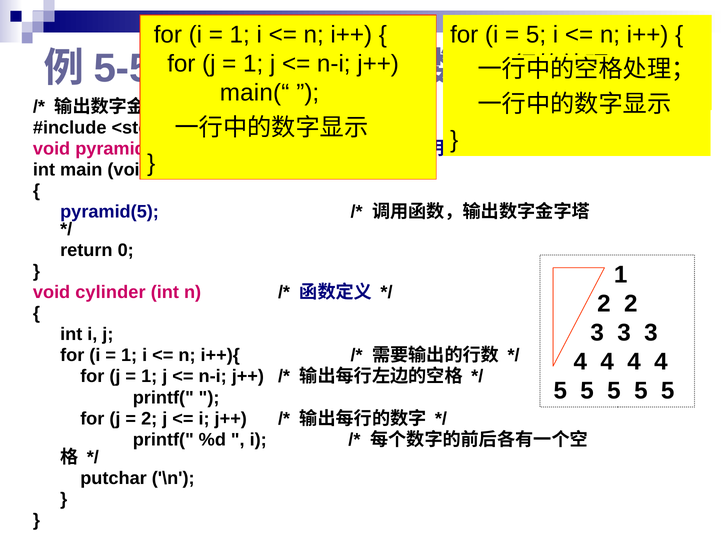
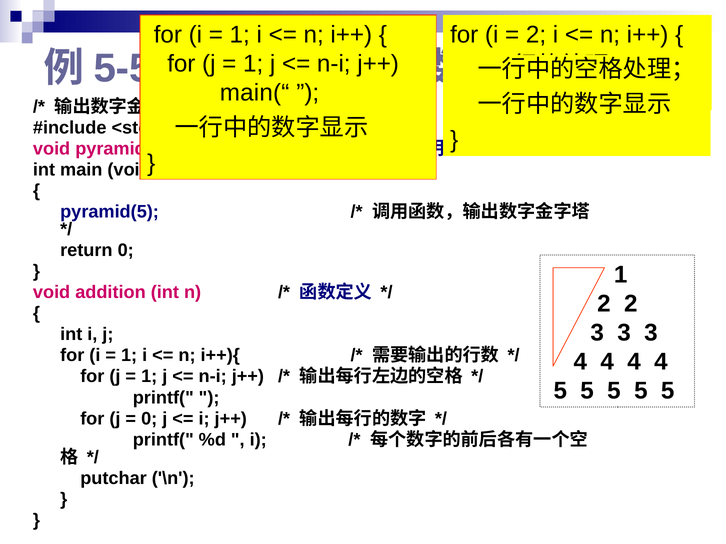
5: 5 -> 2 (536, 35)
cylinder: cylinder -> addition (110, 293)
2: 2 -> 0 (149, 419)
